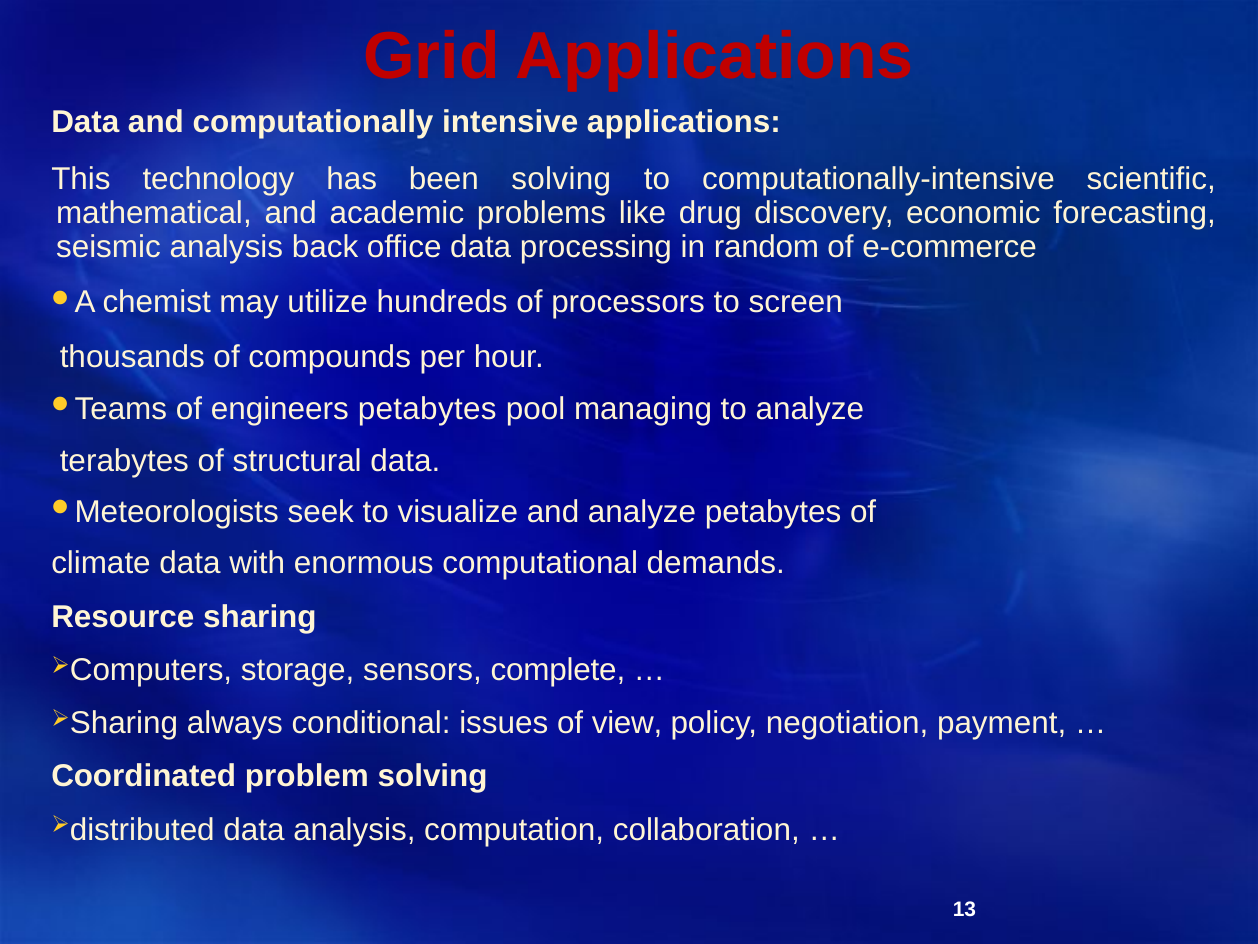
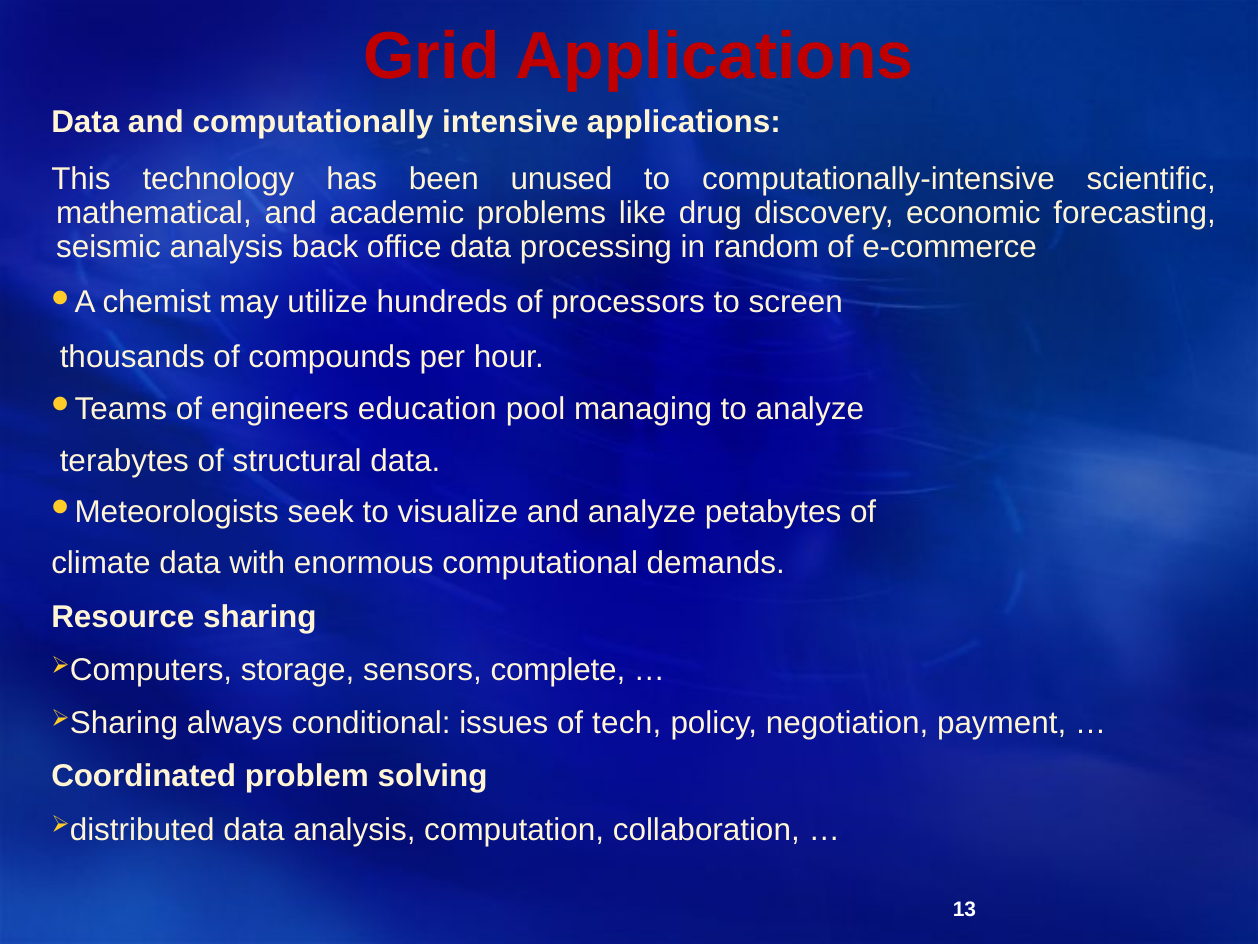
been solving: solving -> unused (562, 180)
engineers petabytes: petabytes -> education (427, 409)
view: view -> tech (627, 723)
